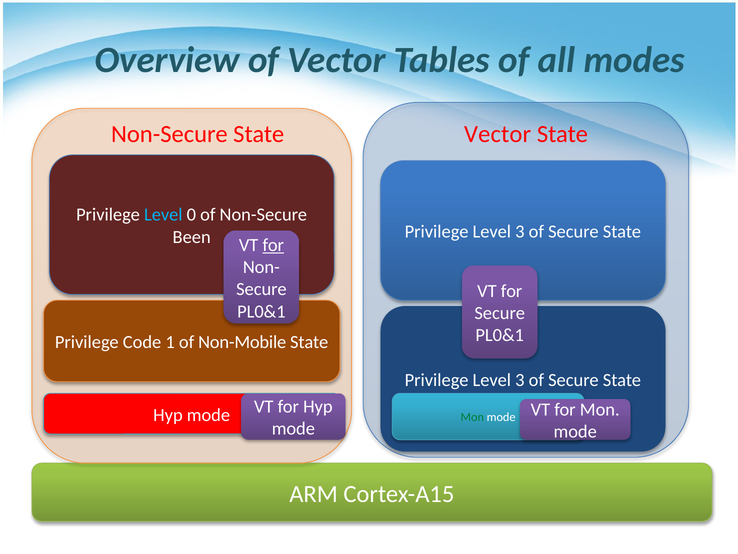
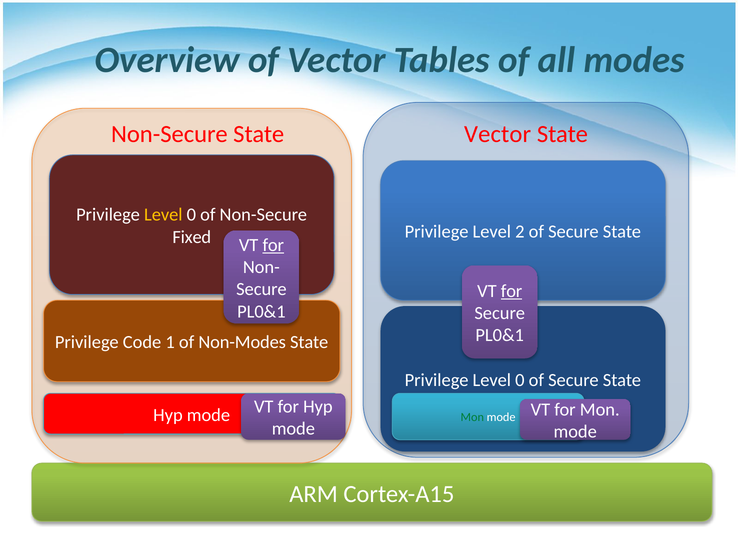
Level colour: light blue -> yellow (163, 215)
3: 3 -> 2 (520, 232)
Been: Been -> Fixed (192, 237)
for underline: none -> present (512, 291)
Non-Mobile: Non-Mobile -> Non-Modes (242, 342)
3: 3 -> 0 (520, 380)
